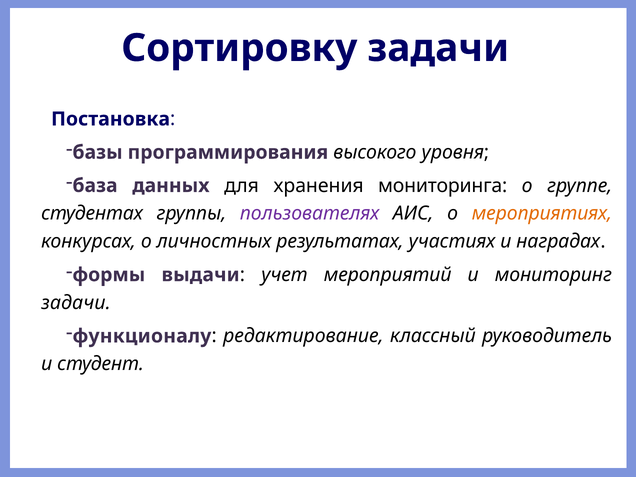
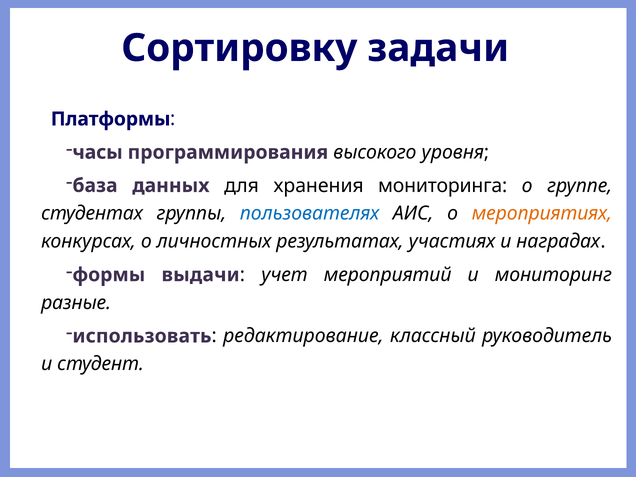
Постановка: Постановка -> Платформы (111, 119)
базы: базы -> часы (98, 152)
пользователях colour: purple -> blue (310, 214)
задачи: задачи -> разные (76, 303)
функционалу: функционалу -> использовать (142, 336)
